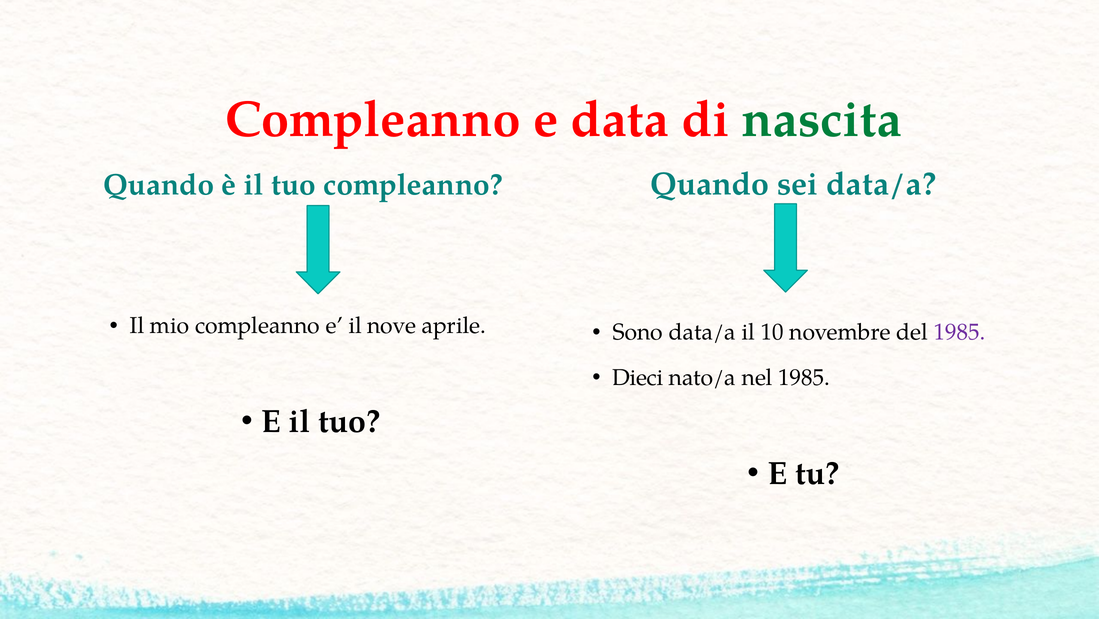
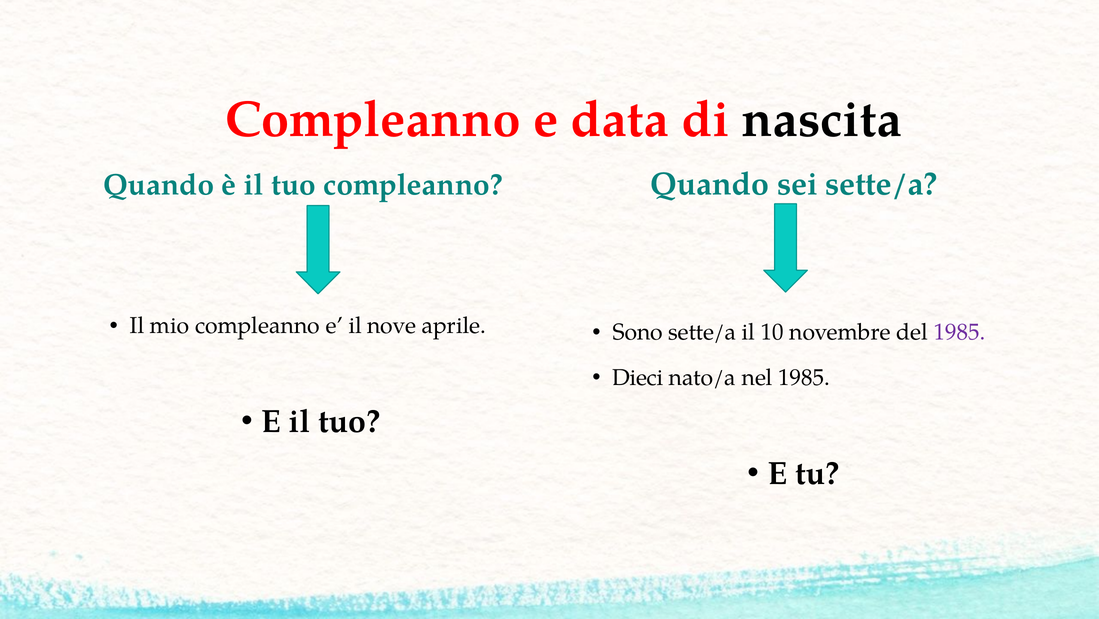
nascita colour: green -> black (822, 119)
sei data/a: data/a -> sette/a (881, 184)
Sono data/a: data/a -> sette/a (702, 332)
